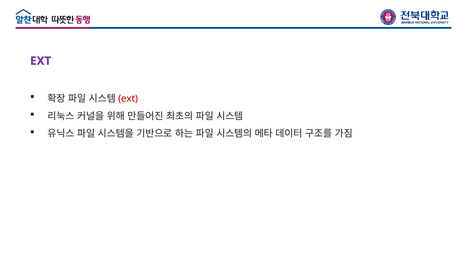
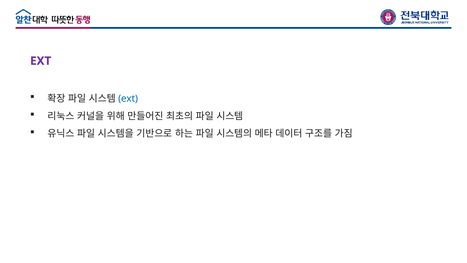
ext colour: red -> blue (128, 99)
